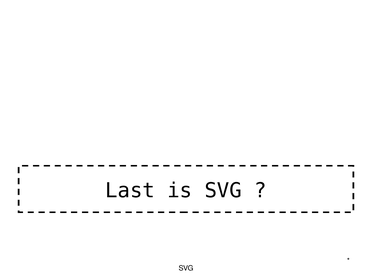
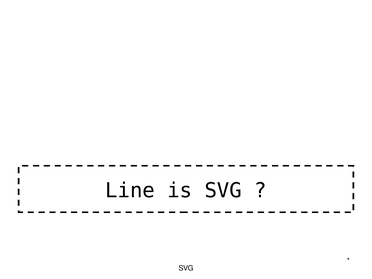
Last: Last -> Line (130, 191)
